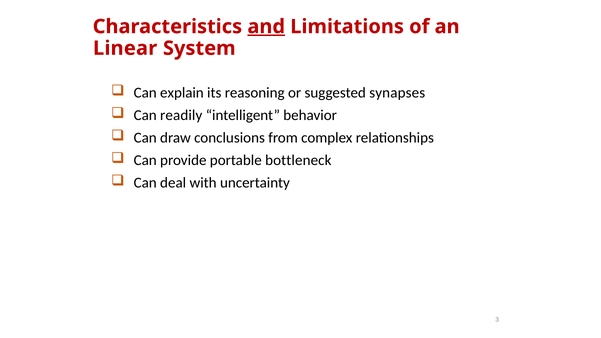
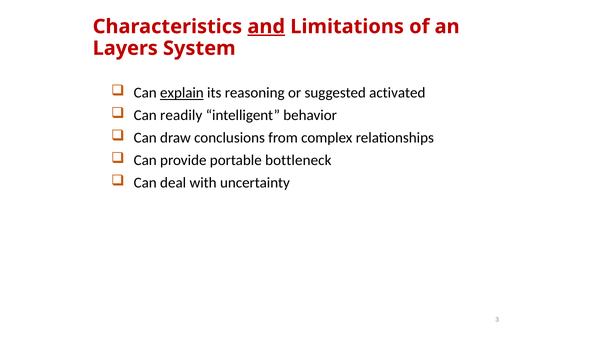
Linear: Linear -> Layers (125, 48)
explain underline: none -> present (182, 93)
synapses: synapses -> activated (397, 93)
